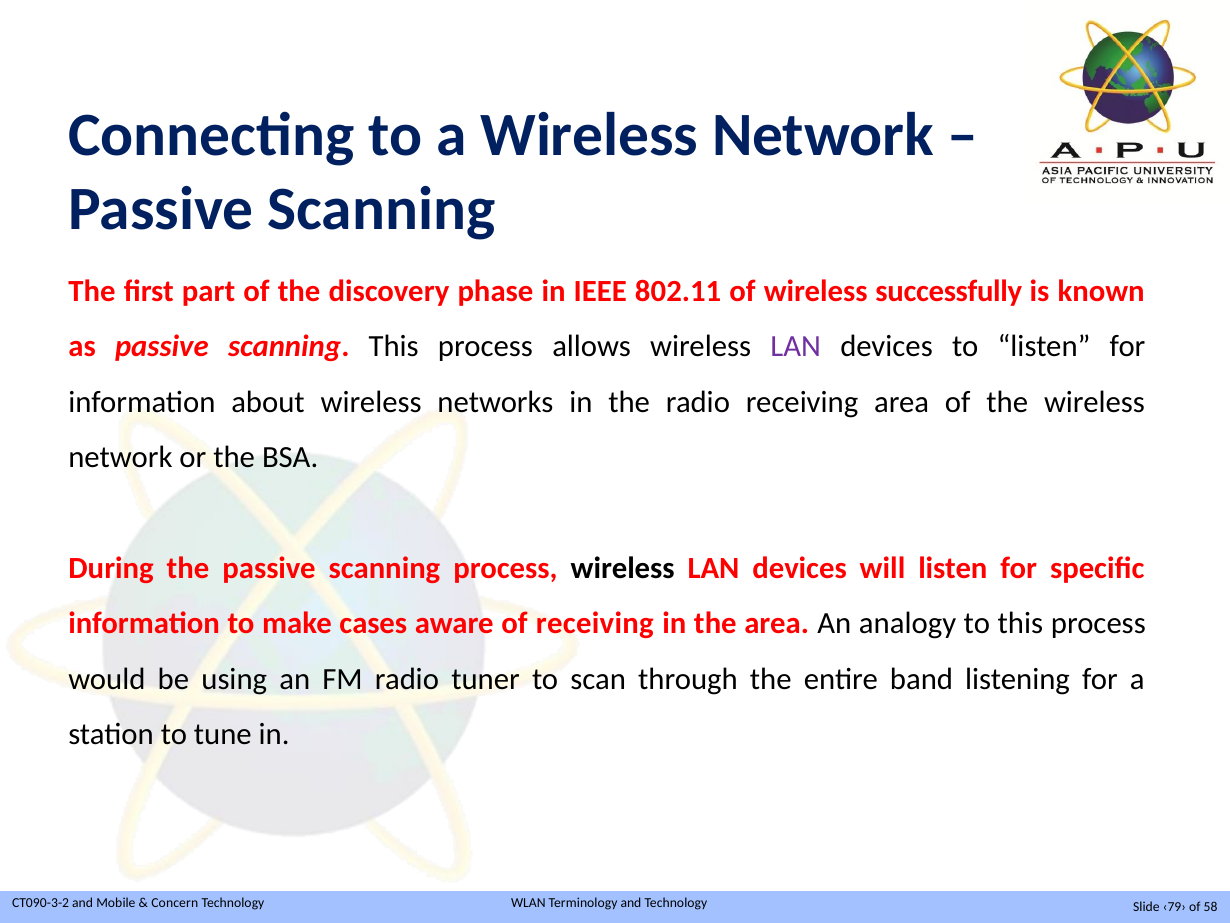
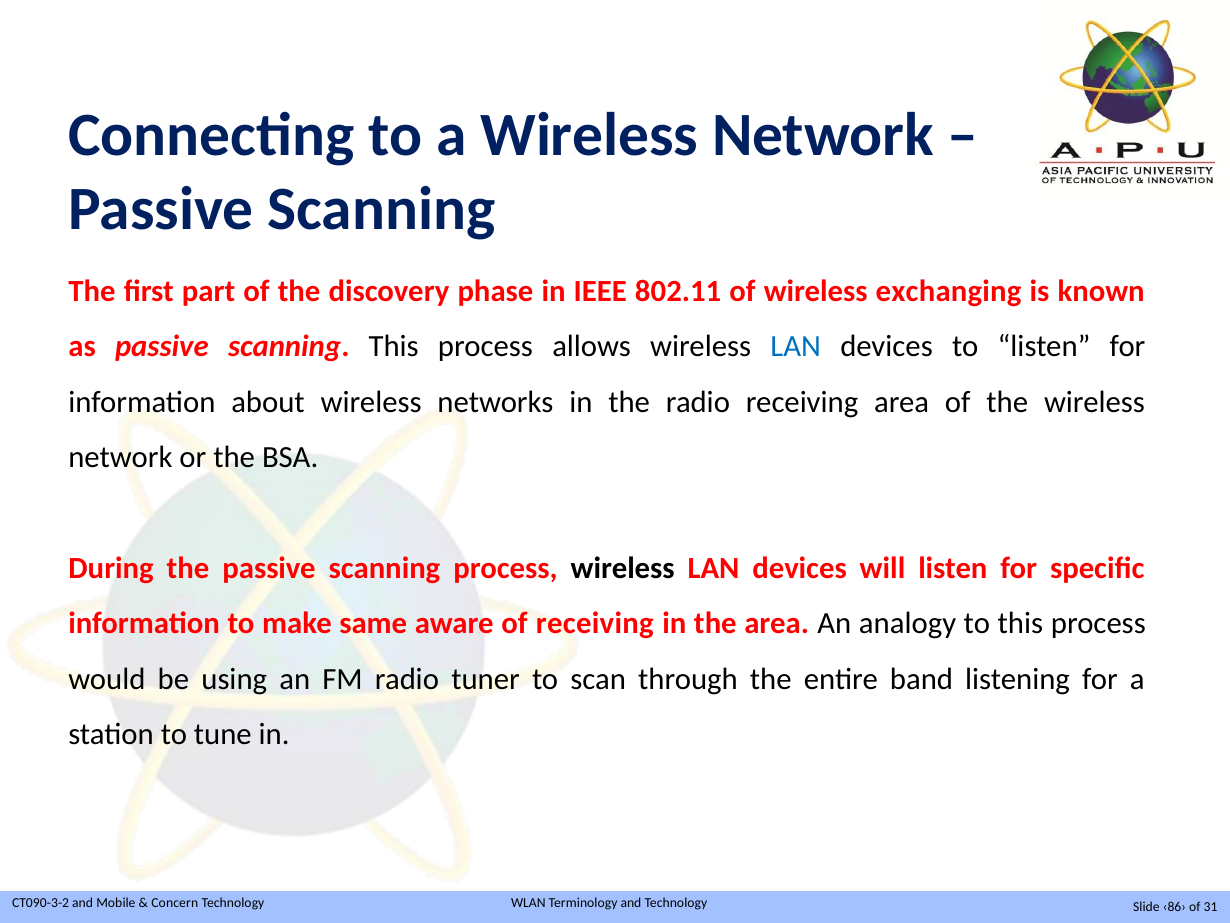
successfully: successfully -> exchanging (949, 291)
LAN colour: purple -> blue (796, 346)
cases: cases -> same (373, 623)
‹79›: ‹79› -> ‹86› (1174, 906)
58: 58 -> 31 (1211, 906)
